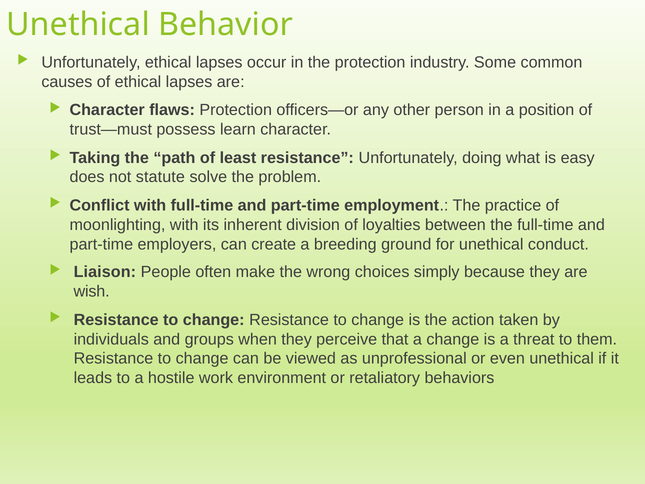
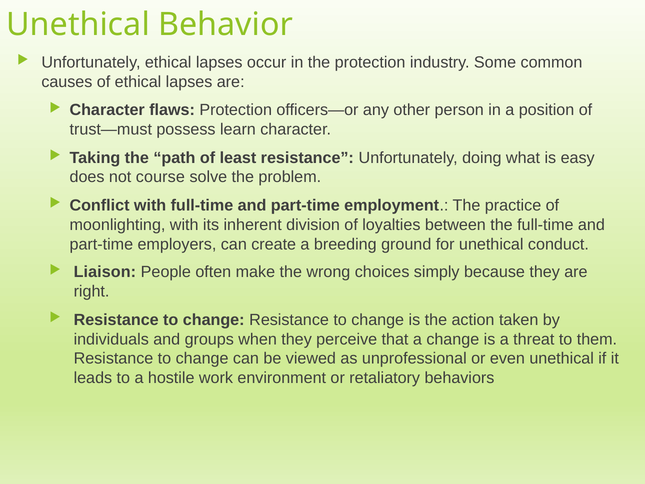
statute: statute -> course (160, 177)
wish: wish -> right (92, 291)
